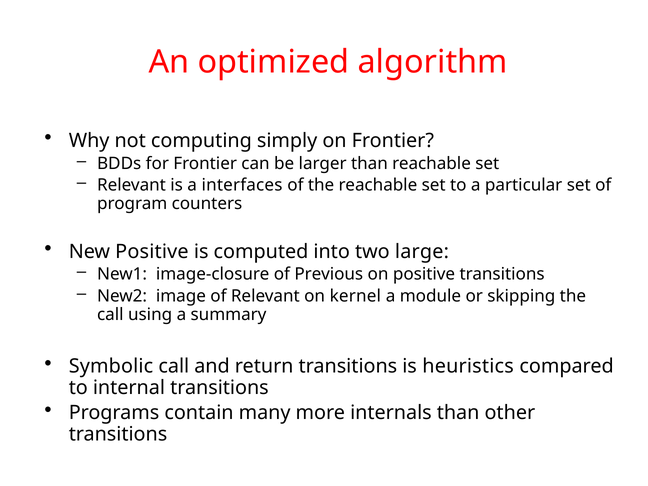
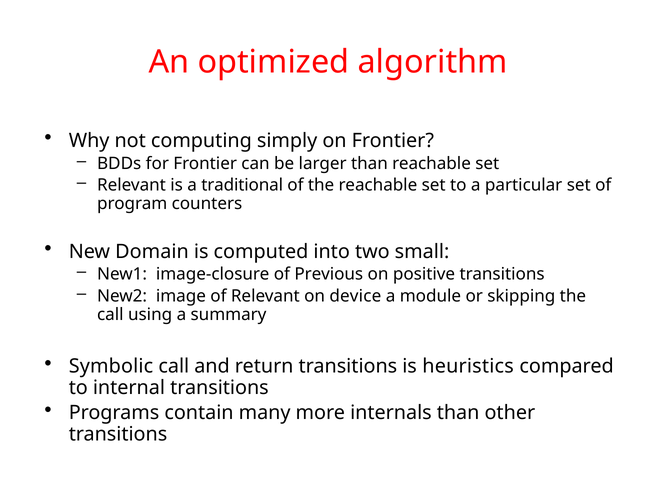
interfaces: interfaces -> traditional (242, 185)
New Positive: Positive -> Domain (152, 252)
large: large -> small (422, 252)
kernel: kernel -> device (355, 296)
